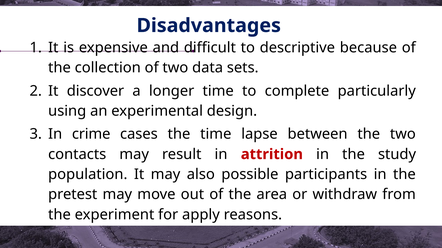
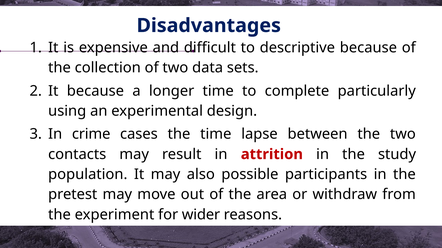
It discover: discover -> because (95, 91)
apply: apply -> wider (201, 215)
